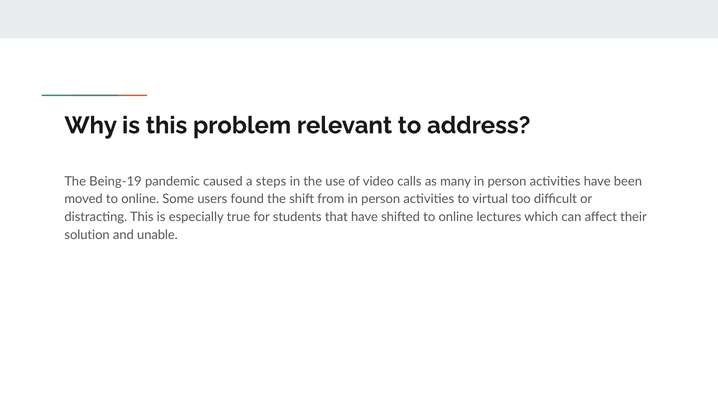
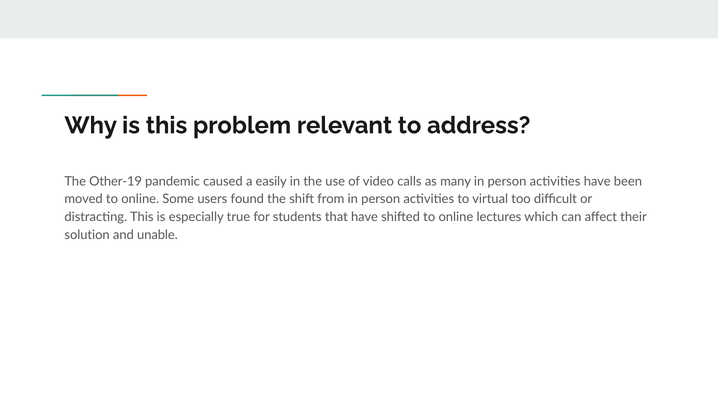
Being-19: Being-19 -> Other-19 (116, 181)
steps: steps -> easily (271, 181)
